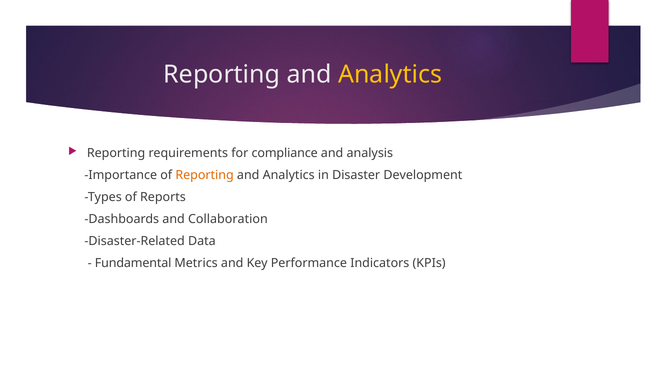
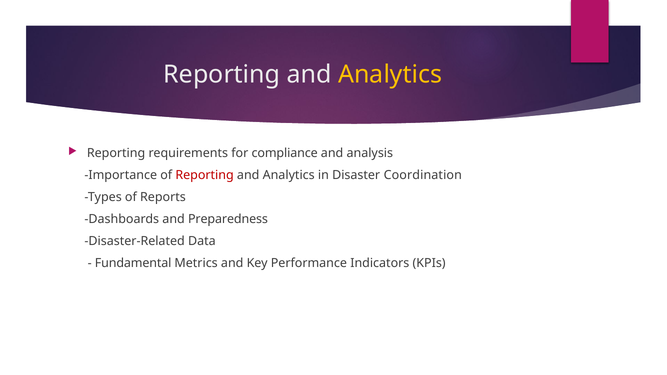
Reporting colour: orange -> red (205, 175)
Development: Development -> Coordination (423, 175)
Collaboration: Collaboration -> Preparedness (228, 219)
